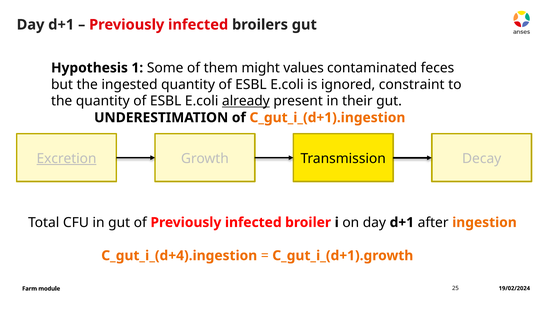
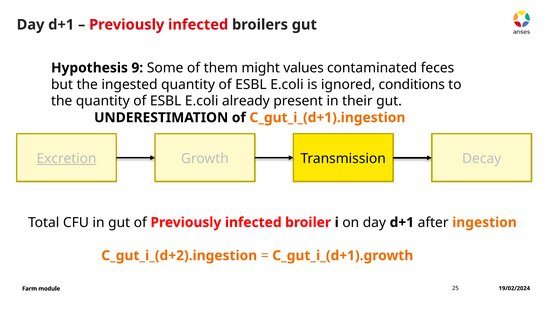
1: 1 -> 9 (137, 68)
constraint: constraint -> conditions (412, 84)
already underline: present -> none (246, 101)
C_gut_i_(d+4).ingestion: C_gut_i_(d+4).ingestion -> C_gut_i_(d+2).ingestion (179, 255)
